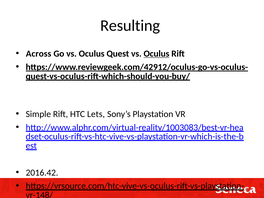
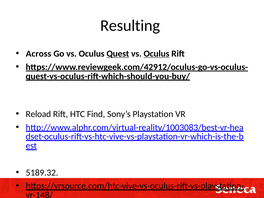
Quest underline: none -> present (118, 54)
Simple: Simple -> Reload (38, 114)
Lets: Lets -> Find (96, 114)
2016.42: 2016.42 -> 5189.32 (42, 173)
